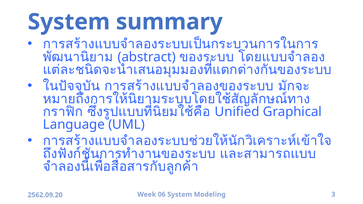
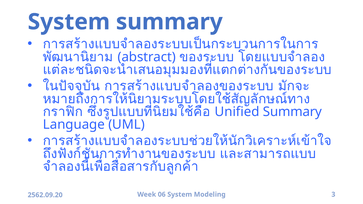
Unified Graphical: Graphical -> Summary (292, 112)
